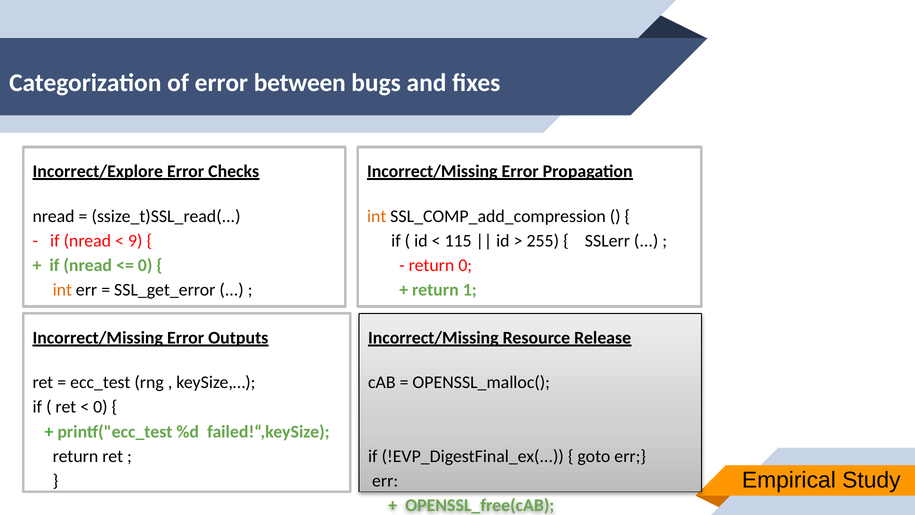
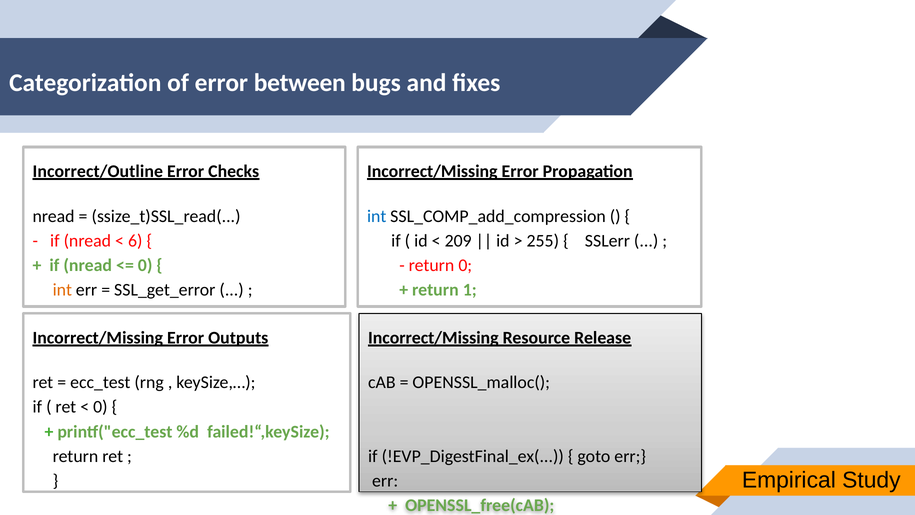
Incorrect/Explore: Incorrect/Explore -> Incorrect/Outline (98, 171)
int colour: orange -> blue (377, 216)
9: 9 -> 6 (135, 241)
115: 115 -> 209 (458, 241)
